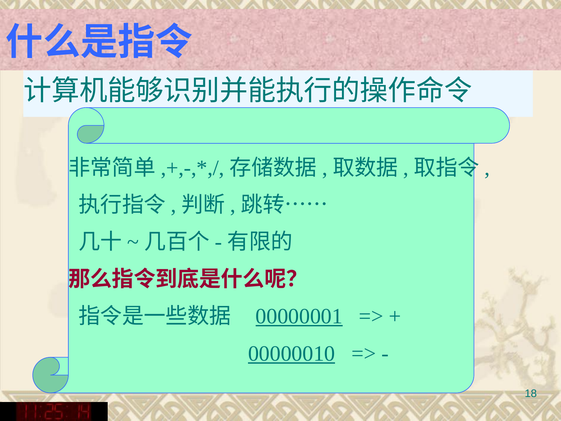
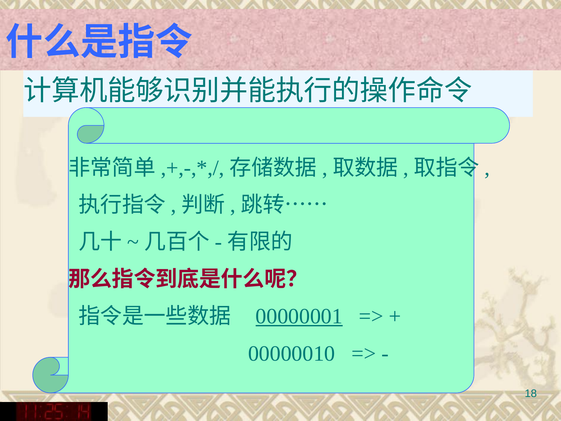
00000010 underline: present -> none (292, 353)
